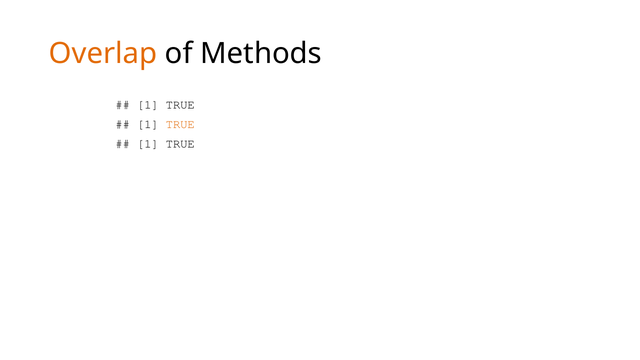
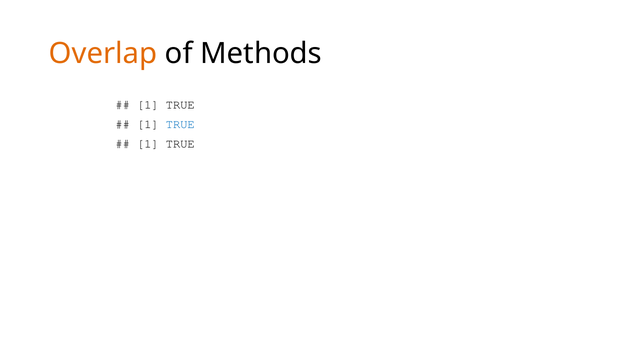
TRUE colour: orange -> blue (180, 124)
